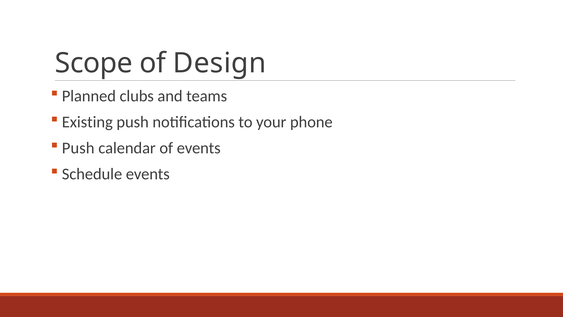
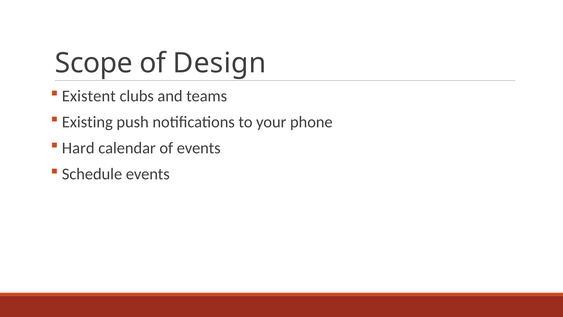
Planned: Planned -> Existent (89, 96)
Push: Push -> Hard (78, 148)
